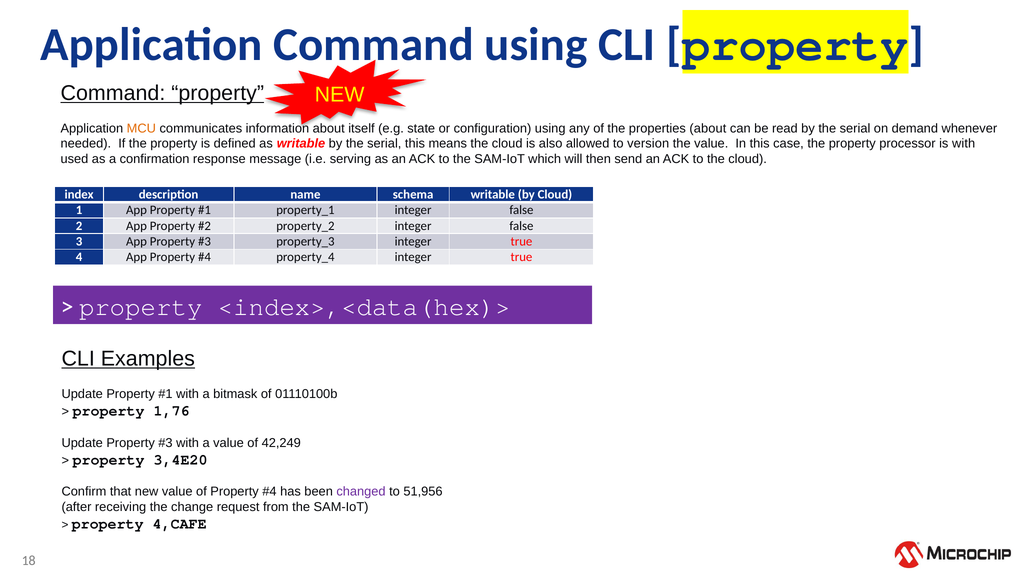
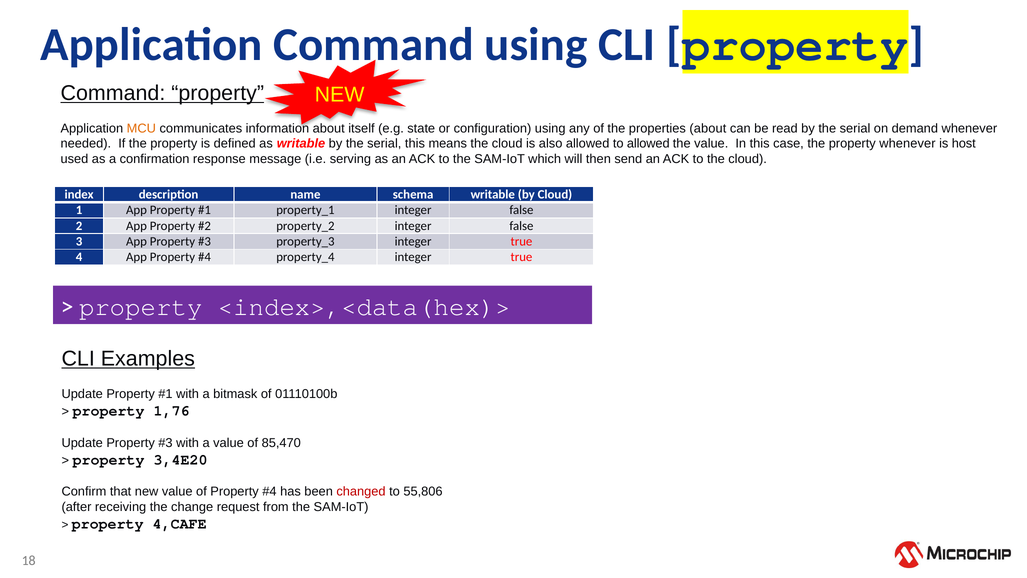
to version: version -> allowed (648, 144)
property processor: processor -> whenever (907, 144)
is with: with -> host (964, 144)
42,249: 42,249 -> 85,470 (281, 443)
changed colour: purple -> red (361, 492)
51,956: 51,956 -> 55,806 (423, 492)
